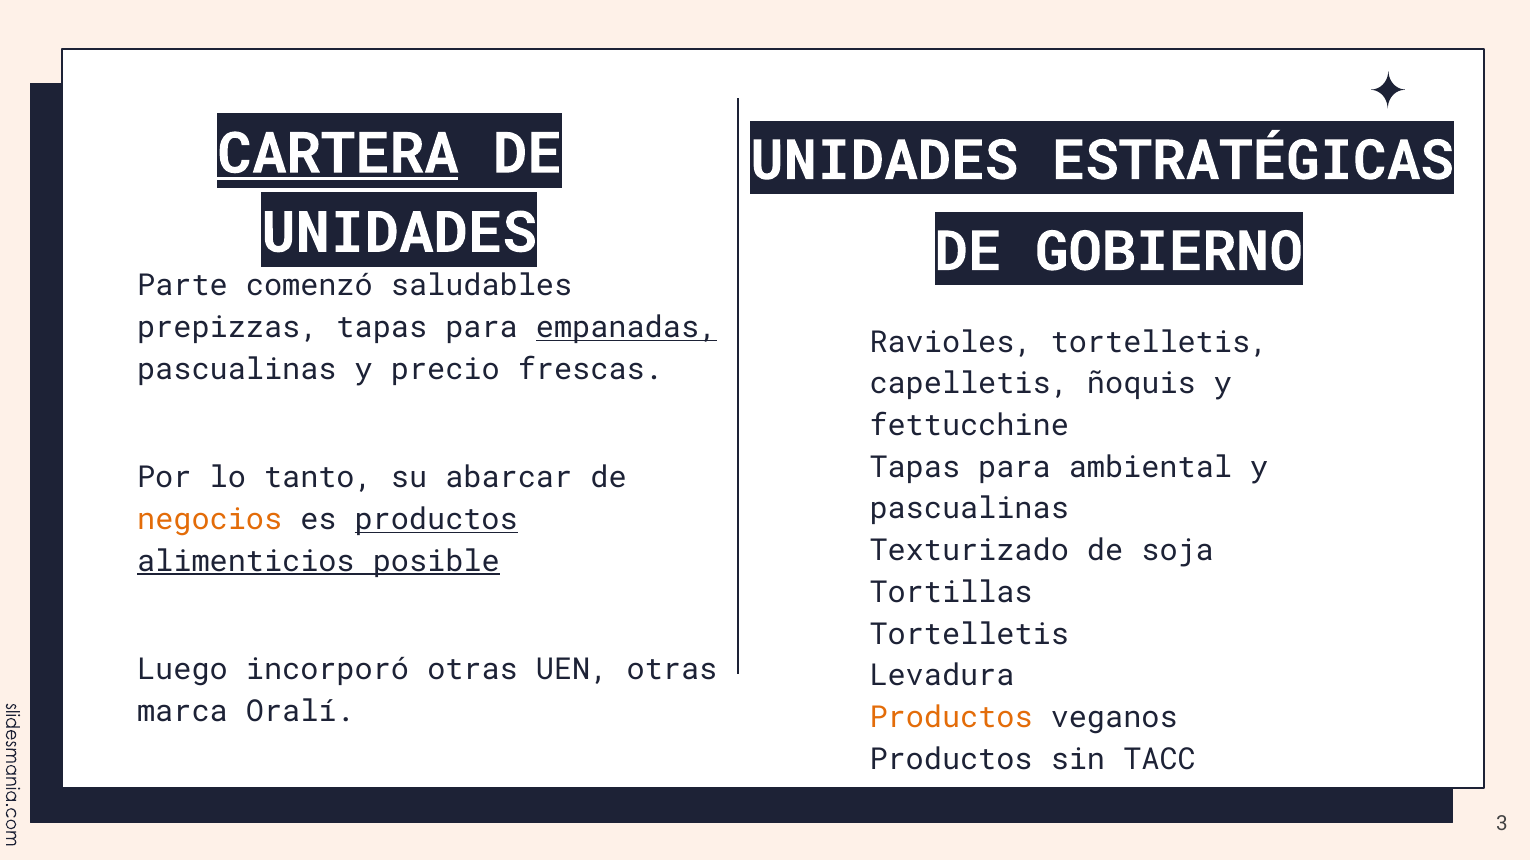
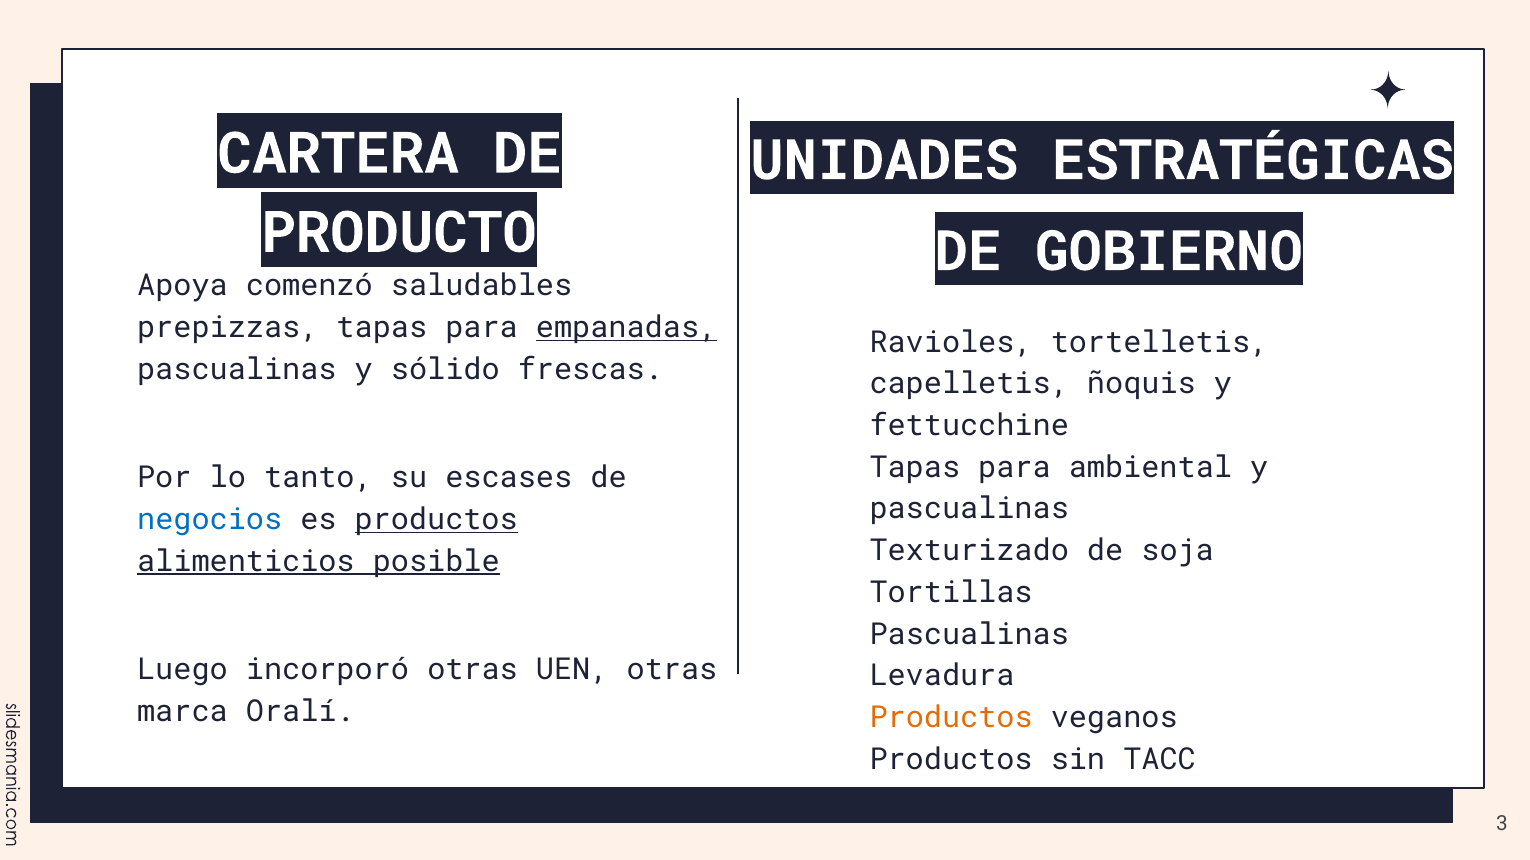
CARTERA underline: present -> none (338, 154)
UNIDADES: UNIDADES -> PRODUCTO (399, 233)
Parte: Parte -> Apoya (183, 286)
precio: precio -> sólido (445, 369)
abarcar: abarcar -> escases (509, 478)
negocios colour: orange -> blue (210, 520)
Tortelletis: Tortelletis -> Pascualinas (969, 635)
